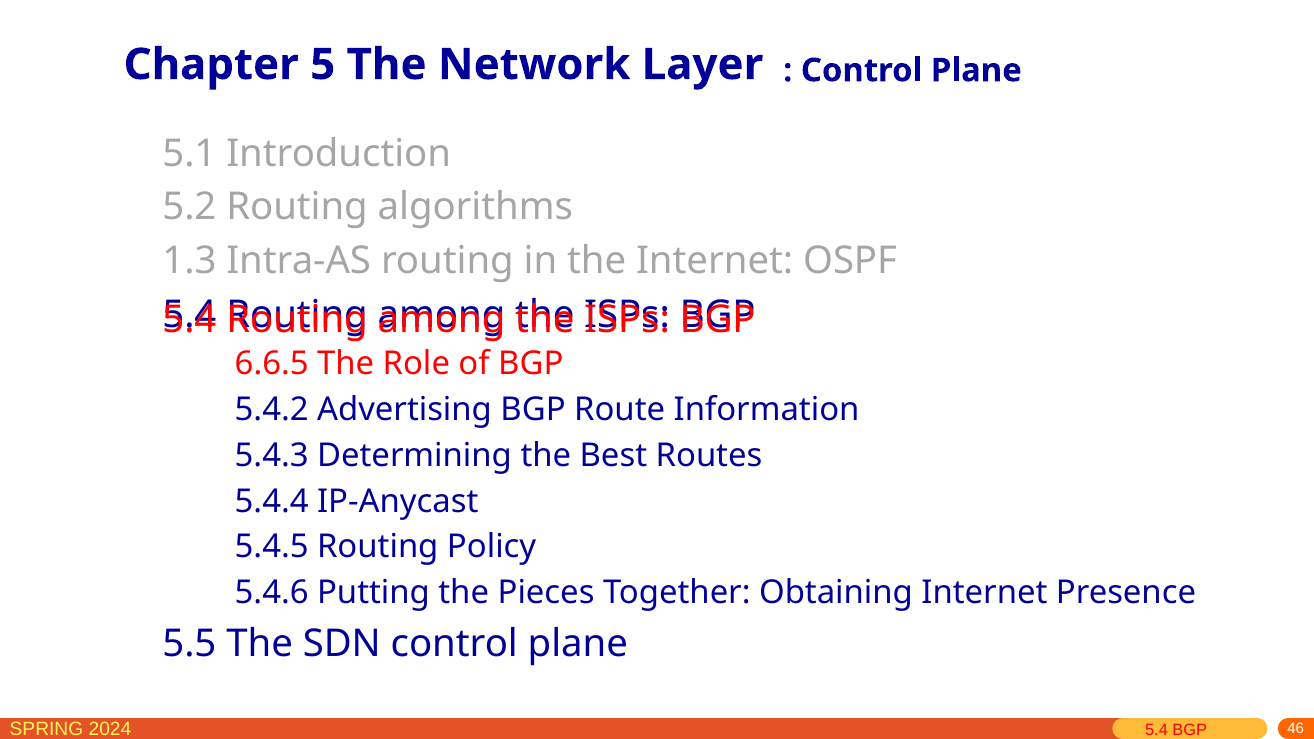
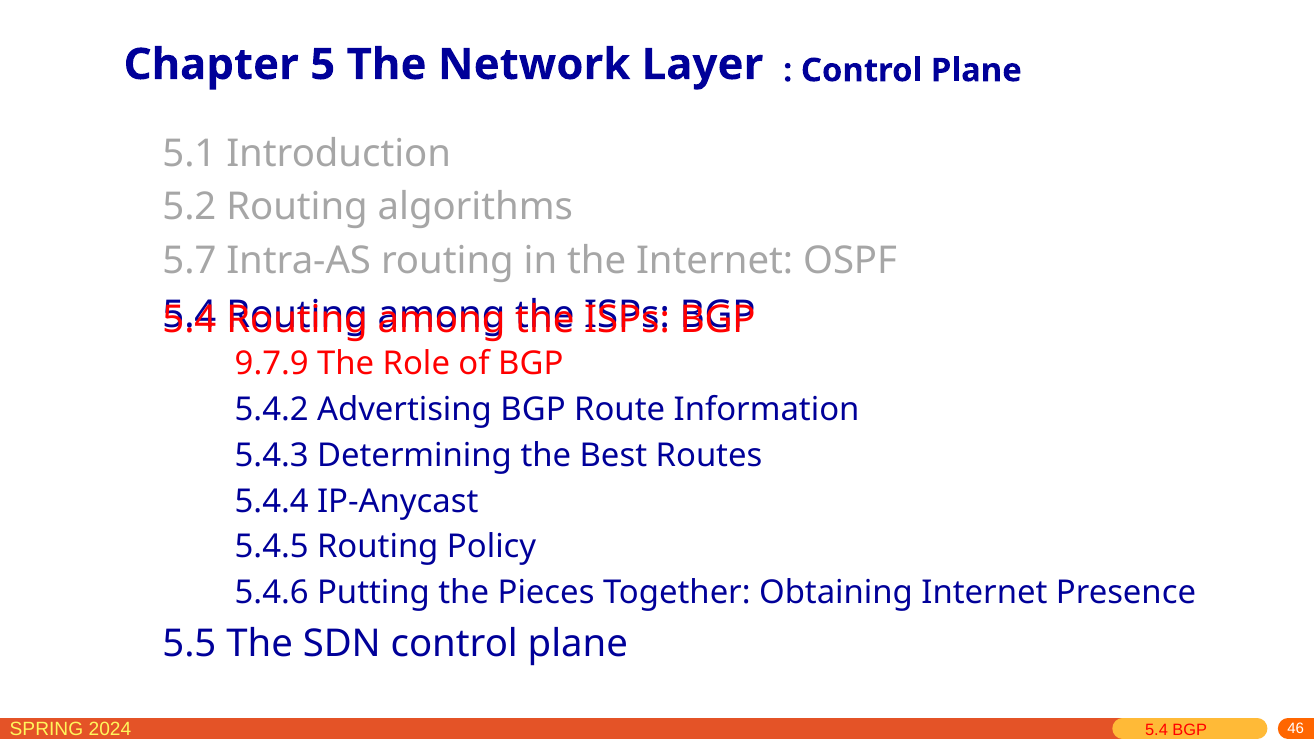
1.3: 1.3 -> 5.7 (189, 261)
6.6.5: 6.6.5 -> 9.7.9 (272, 363)
